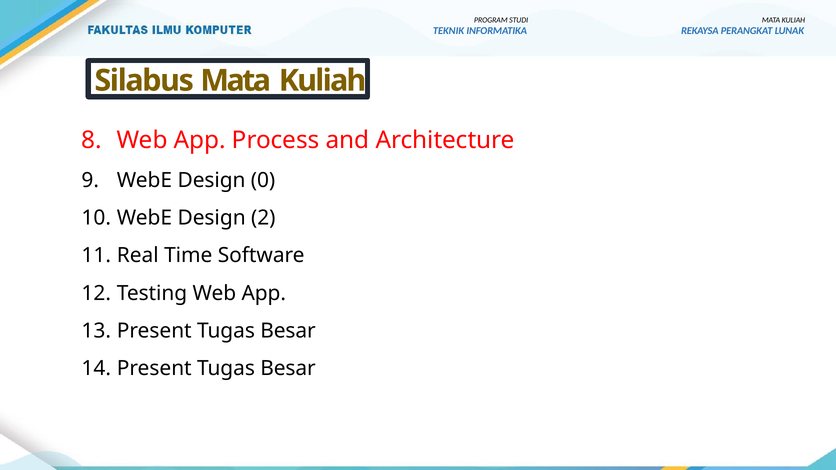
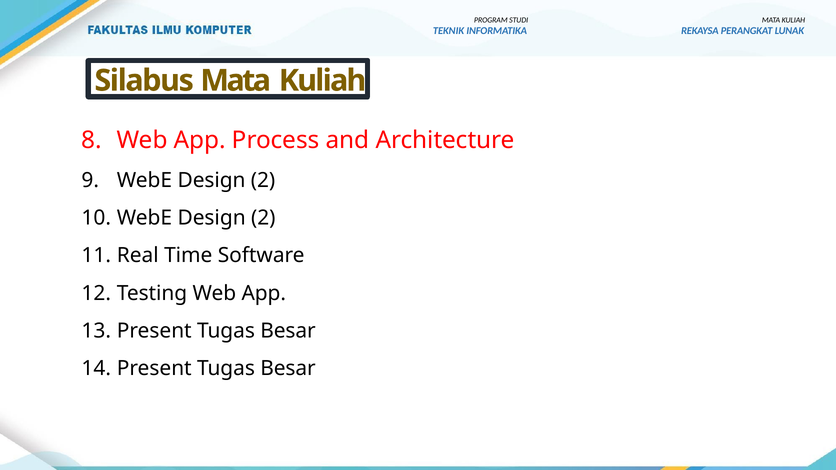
0: 0 -> 2 (263, 180)
